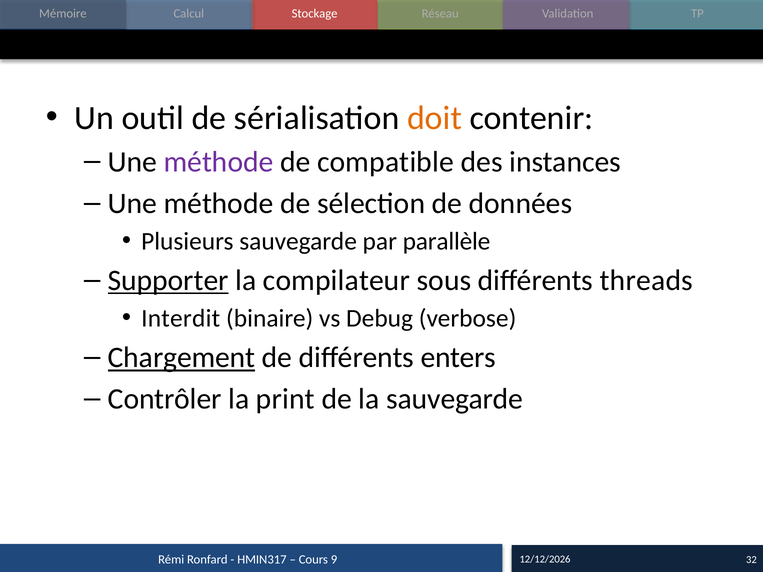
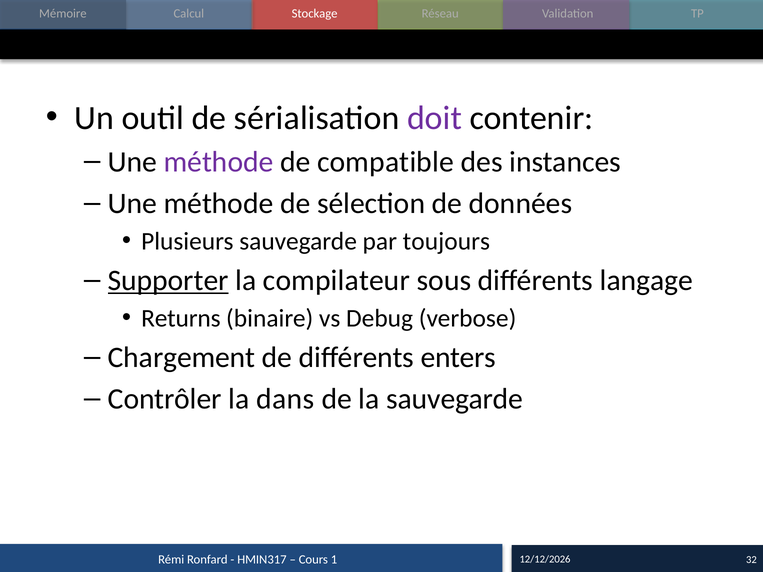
doit colour: orange -> purple (434, 118)
parallèle: parallèle -> toujours (446, 241)
threads: threads -> langage (646, 281)
Interdit: Interdit -> Returns (181, 318)
Chargement underline: present -> none (182, 358)
print: print -> dans (285, 399)
9: 9 -> 1 (334, 560)
